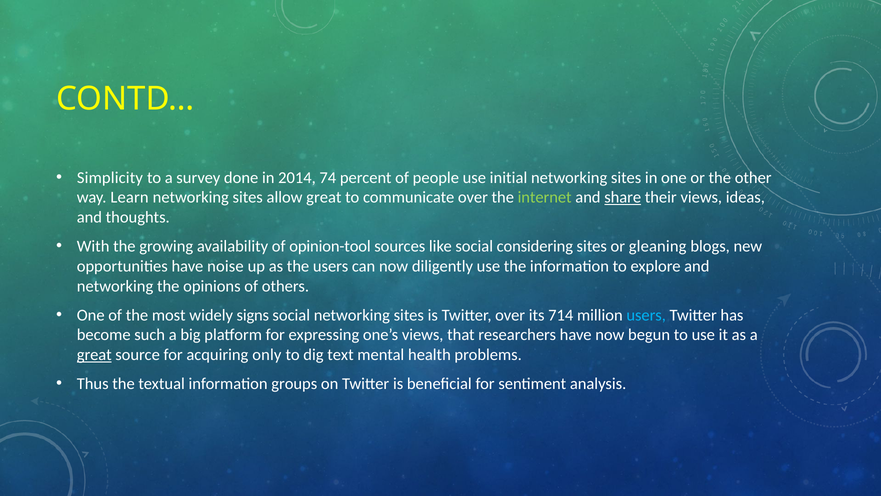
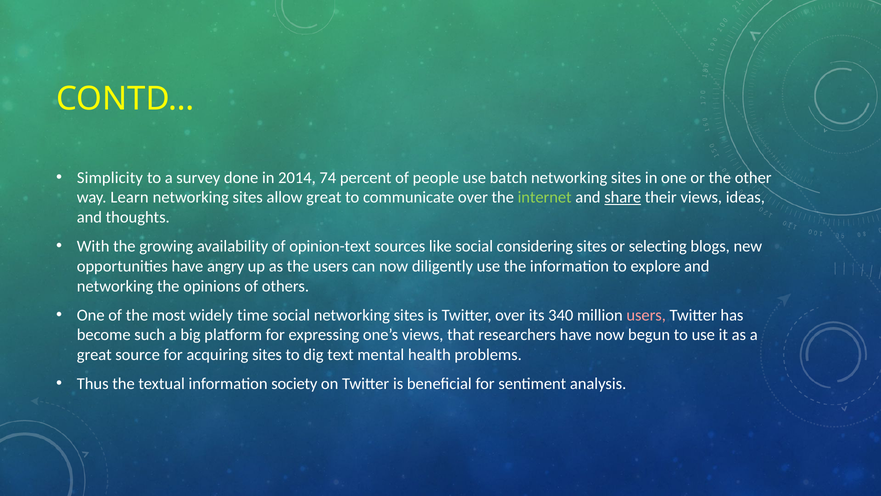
initial: initial -> batch (509, 178)
opinion-tool: opinion-tool -> opinion-text (330, 246)
gleaning: gleaning -> selecting (658, 246)
noise: noise -> angry (226, 266)
signs: signs -> time (253, 315)
714: 714 -> 340 (561, 315)
users colour: light blue -> pink (646, 315)
great underline: present -> none (94, 354)
acquiring only: only -> sites (267, 354)
groups: groups -> society (294, 383)
